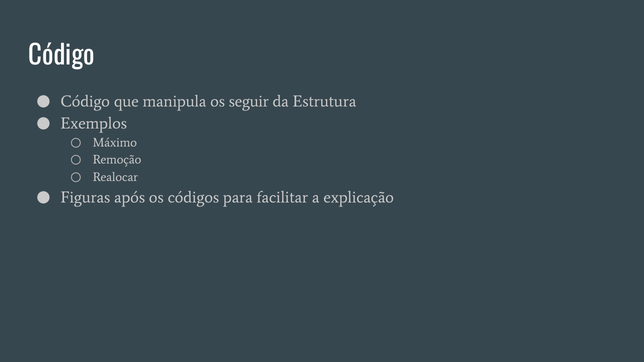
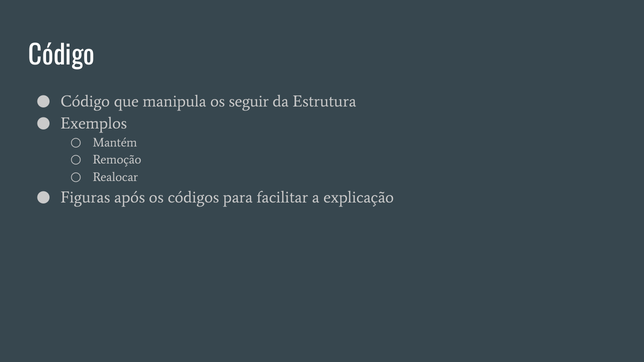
Máximo: Máximo -> Mantém (115, 143)
